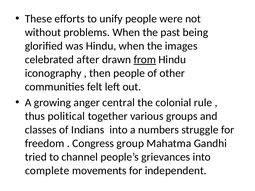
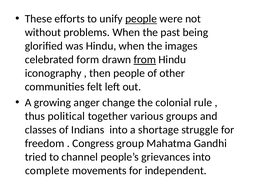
people underline: none -> present (141, 19)
after: after -> form (88, 60)
central: central -> change (119, 103)
numbers: numbers -> shortage (159, 130)
